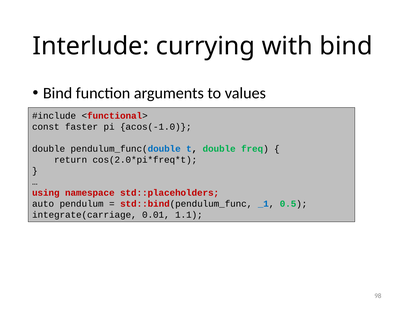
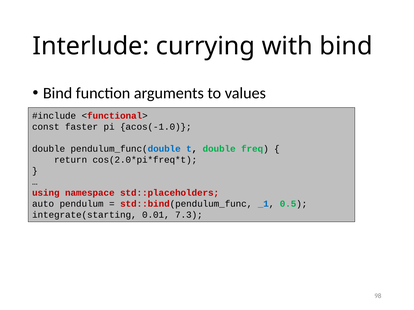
integrate(carriage: integrate(carriage -> integrate(starting (84, 215)
1.1: 1.1 -> 7.3 (189, 215)
